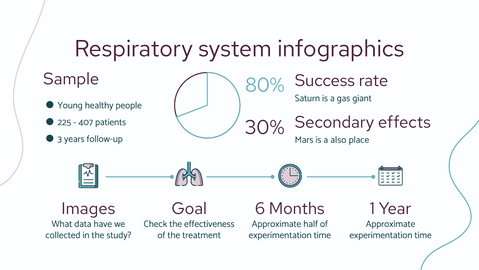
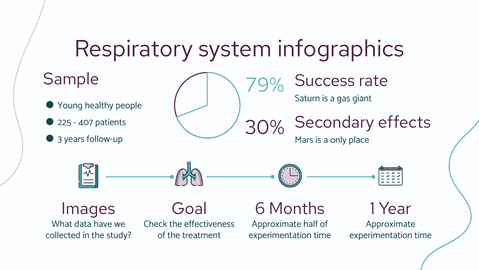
80%: 80% -> 79% (265, 85)
also: also -> only (338, 139)
